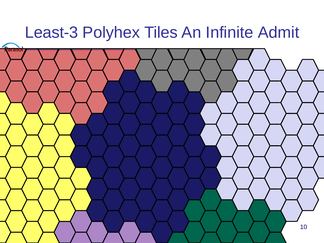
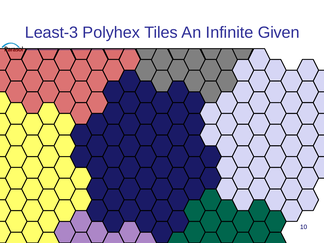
Admit: Admit -> Given (279, 32)
